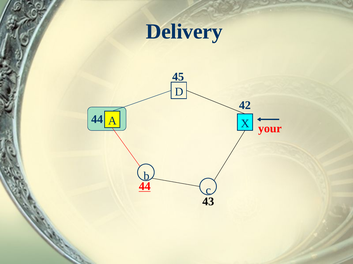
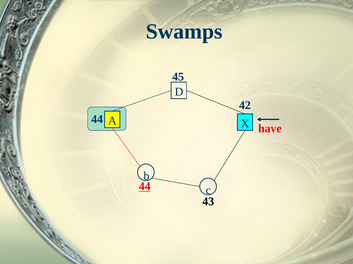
Delivery: Delivery -> Swamps (184, 32)
your: your -> have (270, 129)
